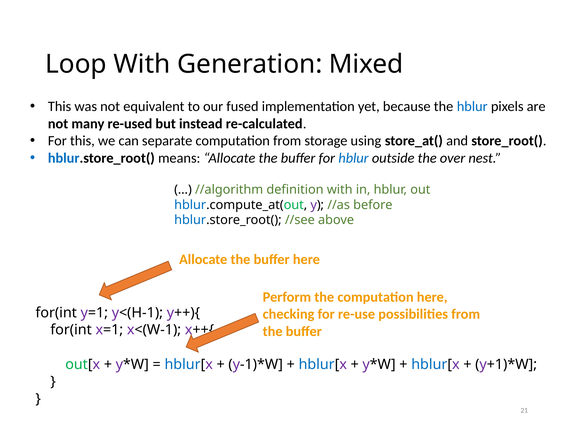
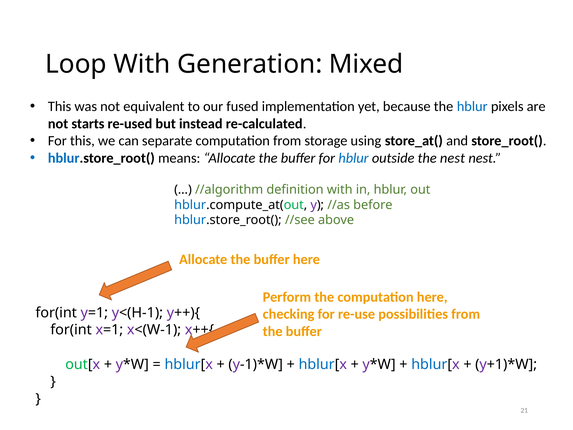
many: many -> starts (88, 124)
the over: over -> nest (452, 158)
